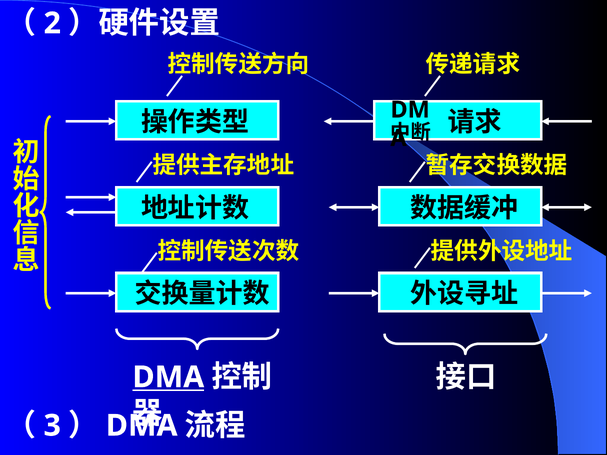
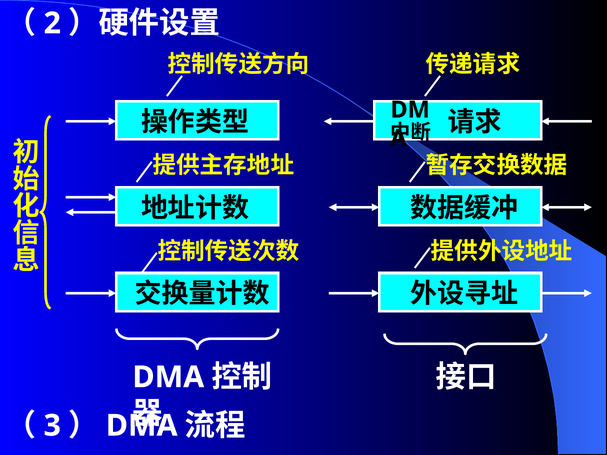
DMA underline: present -> none (168, 377)
